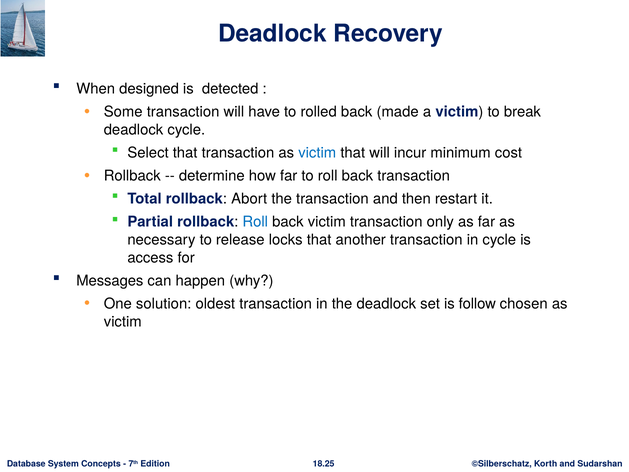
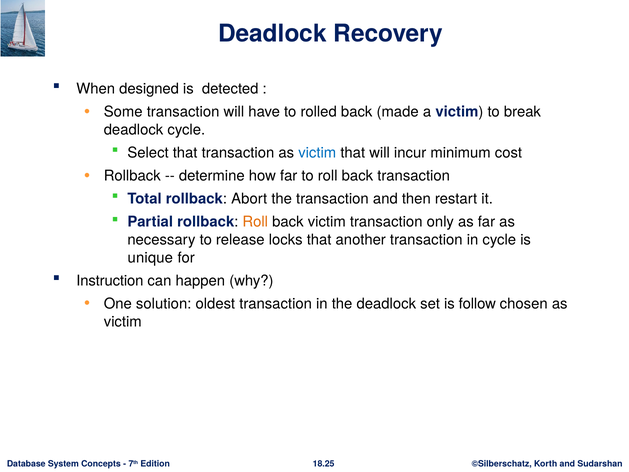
Roll colour: blue -> orange (255, 222)
access: access -> unique (150, 258)
Messages: Messages -> Instruction (110, 281)
